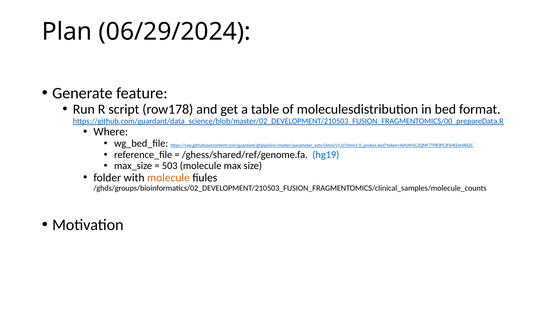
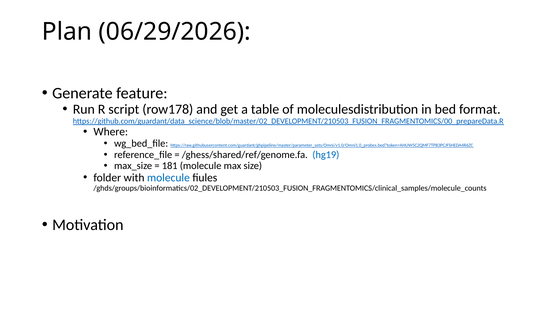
06/29/2024: 06/29/2024 -> 06/29/2026 (175, 32)
503: 503 -> 181 (170, 166)
molecule colour: orange -> blue (168, 177)
